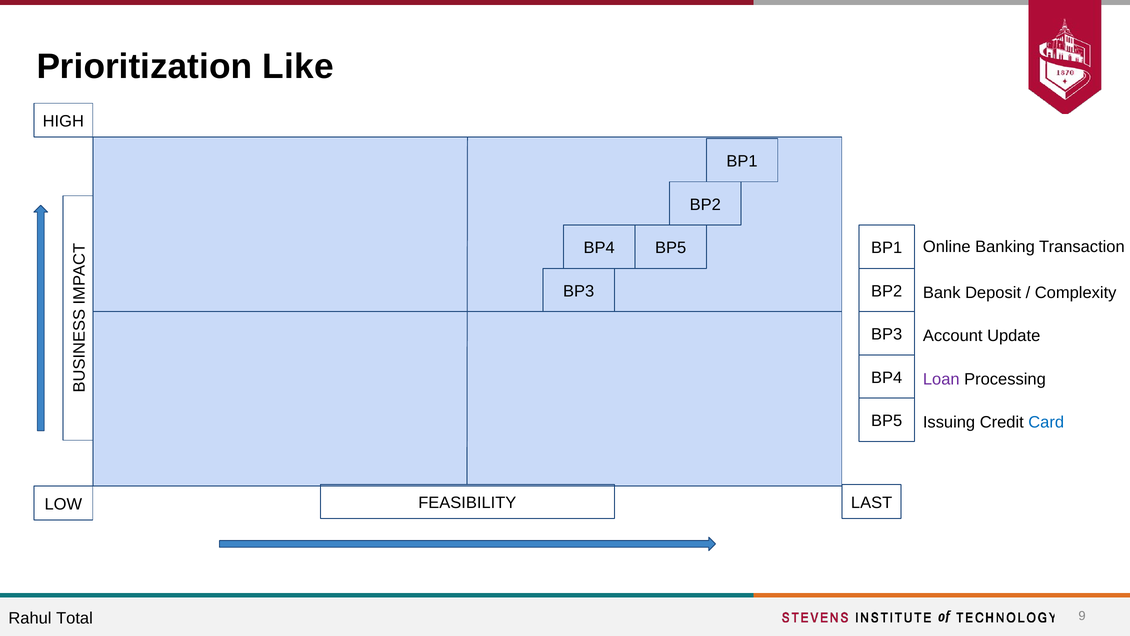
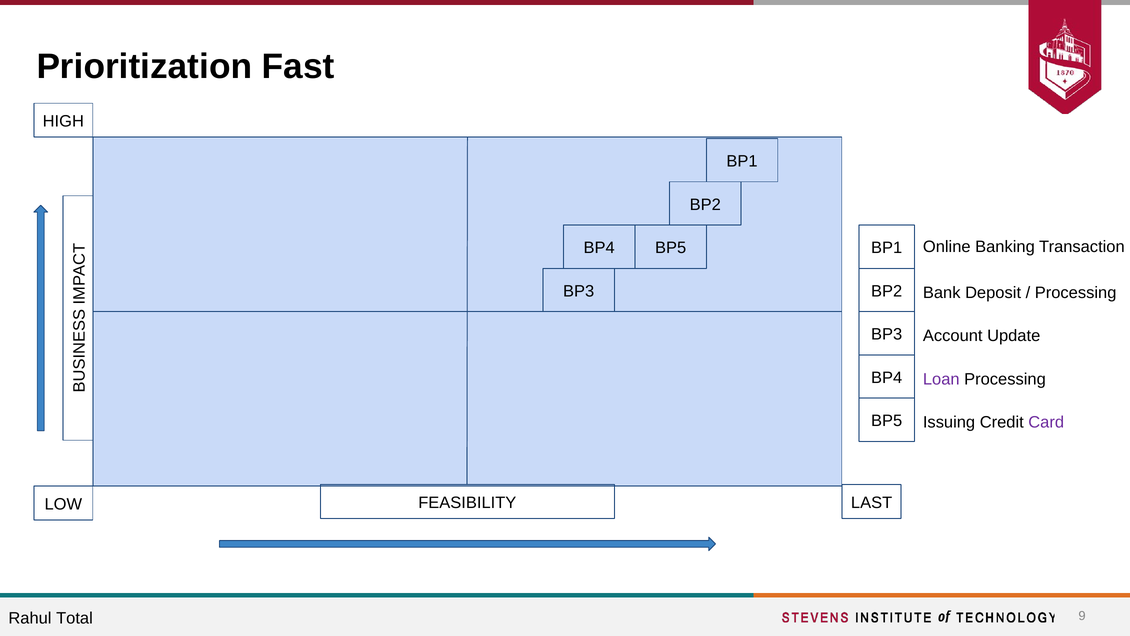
Like: Like -> Fast (298, 67)
Complexity: Complexity -> Processing (1076, 292)
Card colour: blue -> purple (1046, 422)
